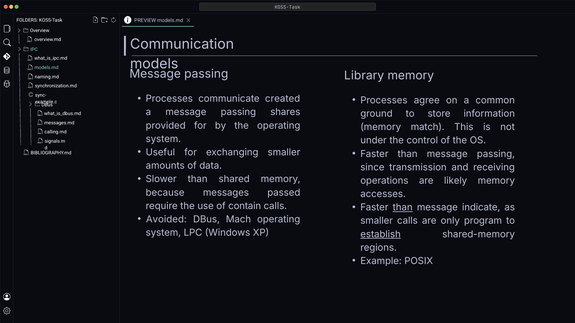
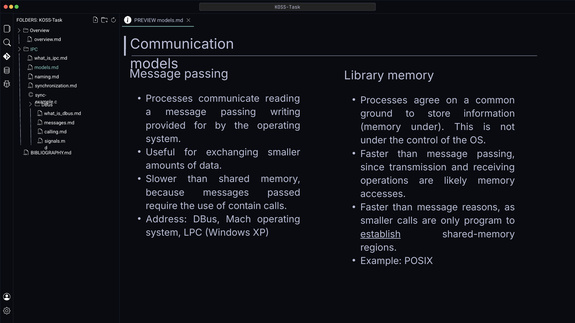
created: created -> reading (283, 99)
shares: shares -> writing (285, 112)
memory match: match -> under (428, 127)
than underline: present -> none (403, 208)
indicate: indicate -> reasons (481, 208)
Avoided: Avoided -> Address (166, 220)
